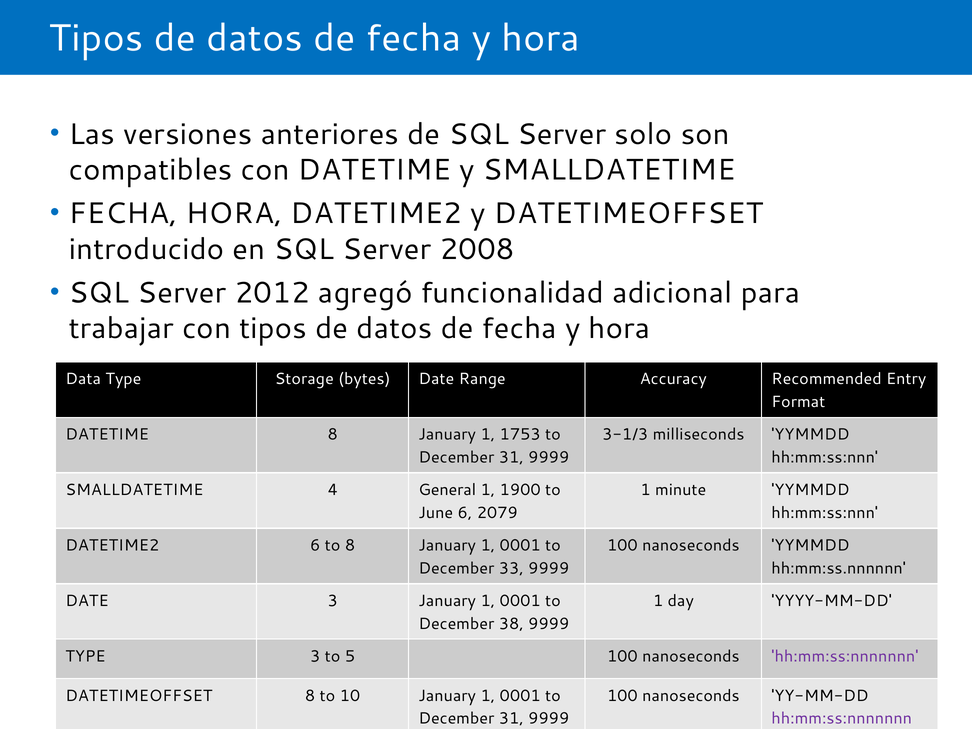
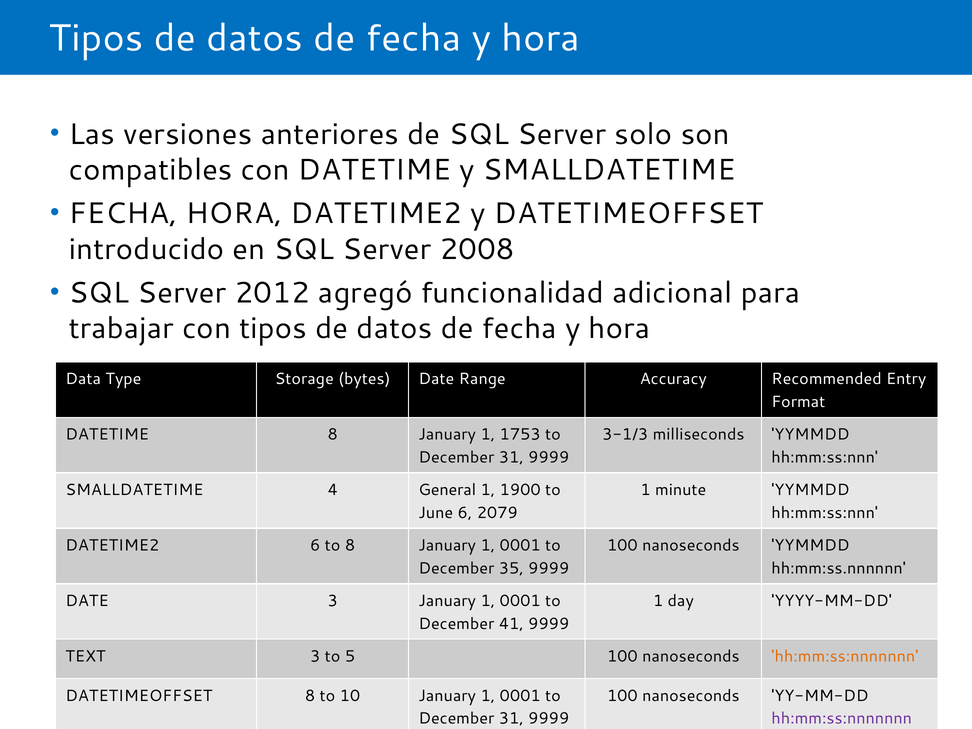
33: 33 -> 35 (511, 568)
38: 38 -> 41 (511, 624)
TYPE: TYPE -> TEXT (85, 656)
hh:mm:ss:nnnnnnn colour: purple -> orange (845, 656)
